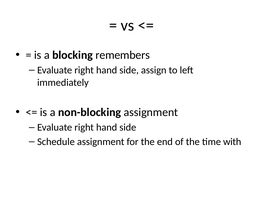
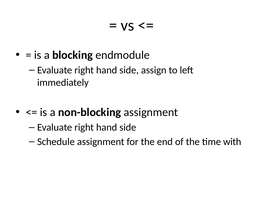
remembers: remembers -> endmodule (123, 55)
